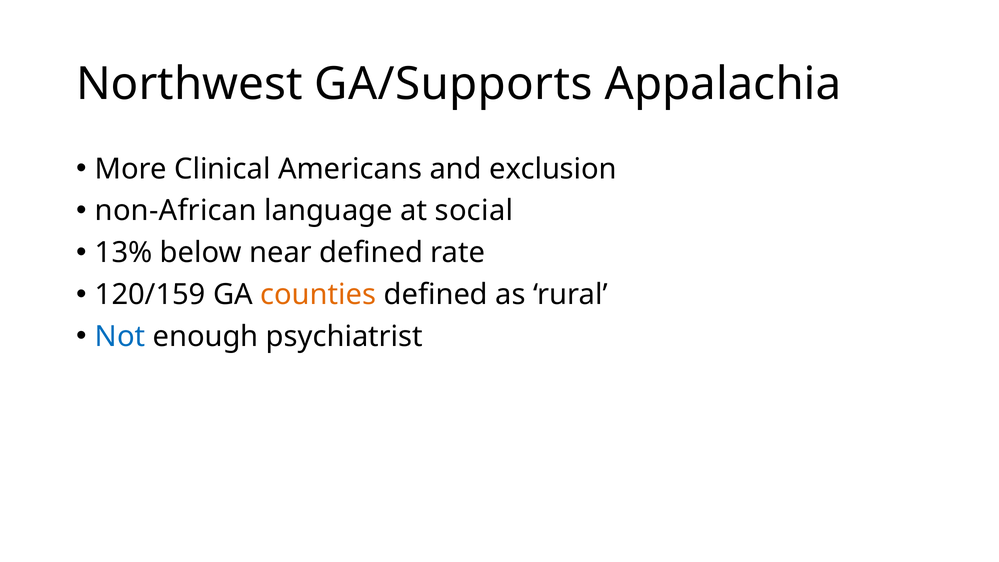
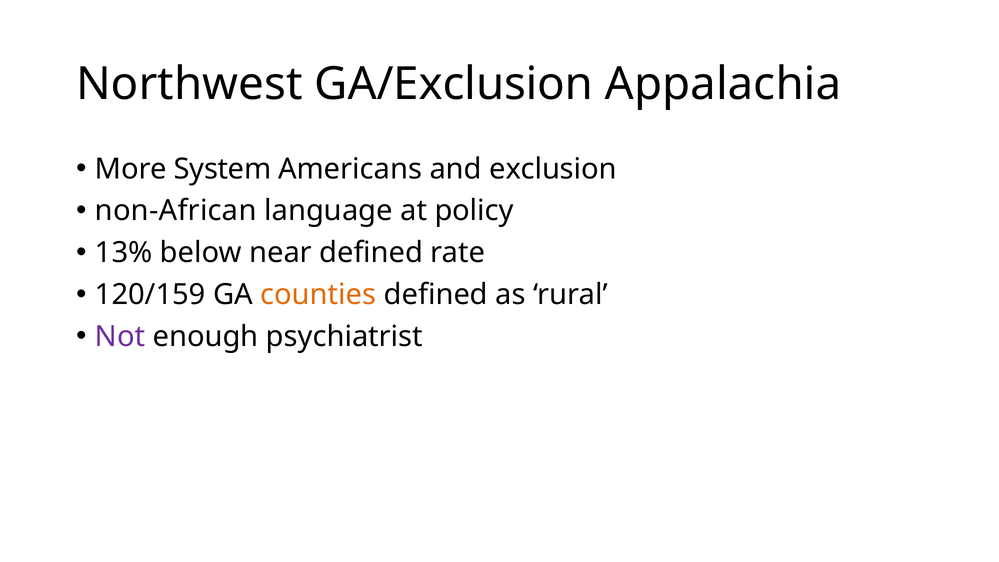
GA/Supports: GA/Supports -> GA/Exclusion (454, 84)
Clinical: Clinical -> System (223, 169)
social: social -> policy (474, 211)
Not colour: blue -> purple (120, 336)
